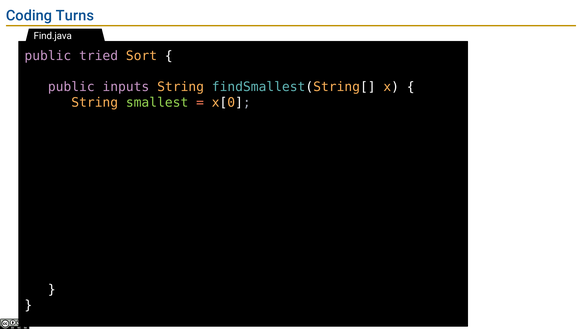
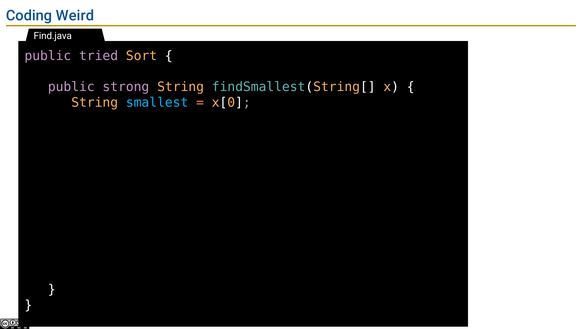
Turns: Turns -> Weird (75, 16)
inputs: inputs -> strong (126, 87)
smallest colour: light green -> light blue (157, 103)
